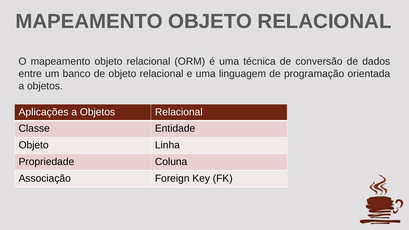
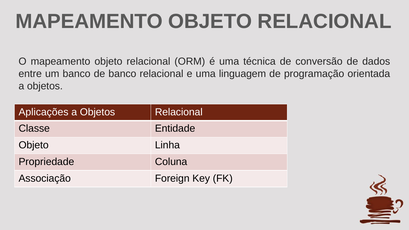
de objeto: objeto -> banco (122, 74)
